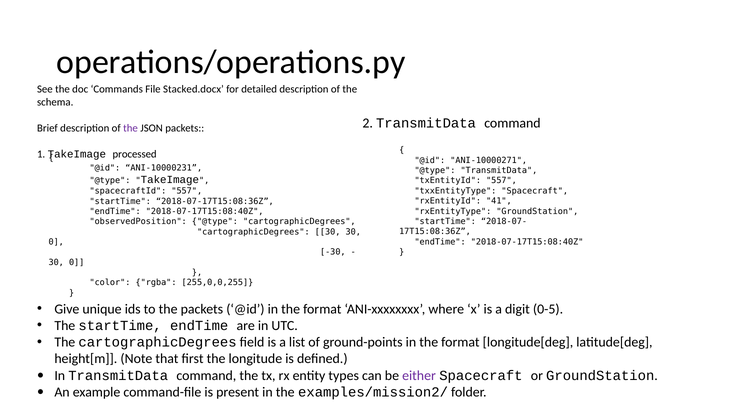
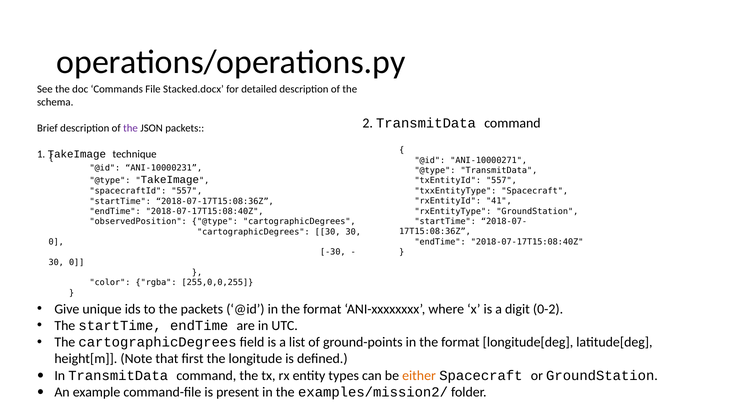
processed: processed -> technique (135, 154)
0-5: 0-5 -> 0-2 (548, 309)
either colour: purple -> orange (419, 376)
